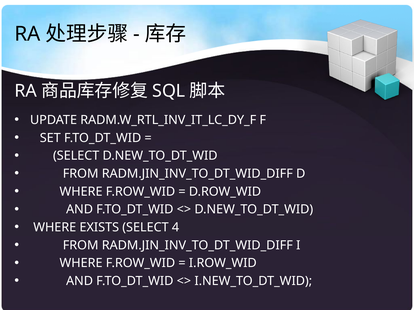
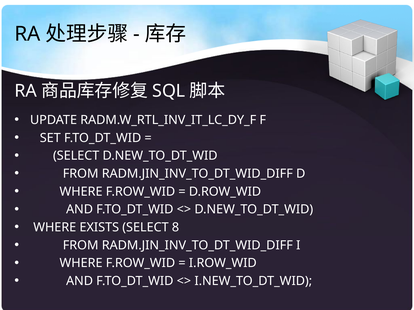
4: 4 -> 8 (176, 228)
